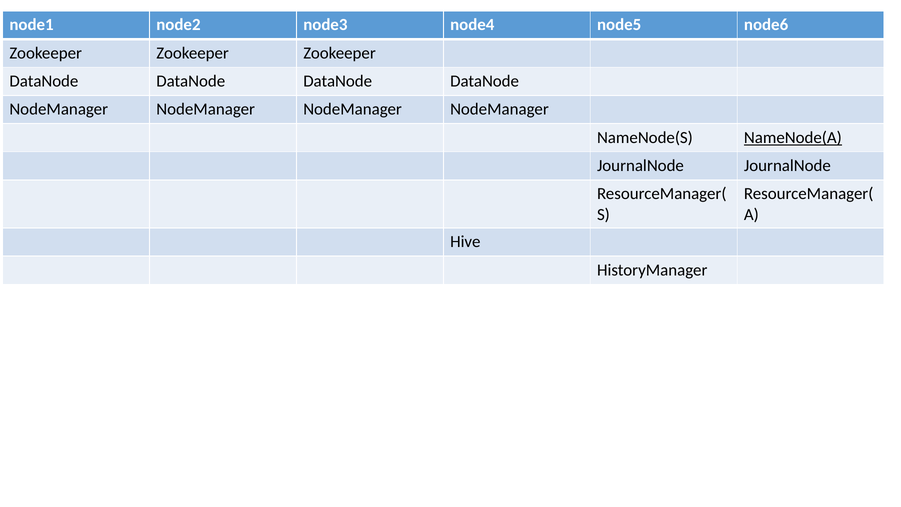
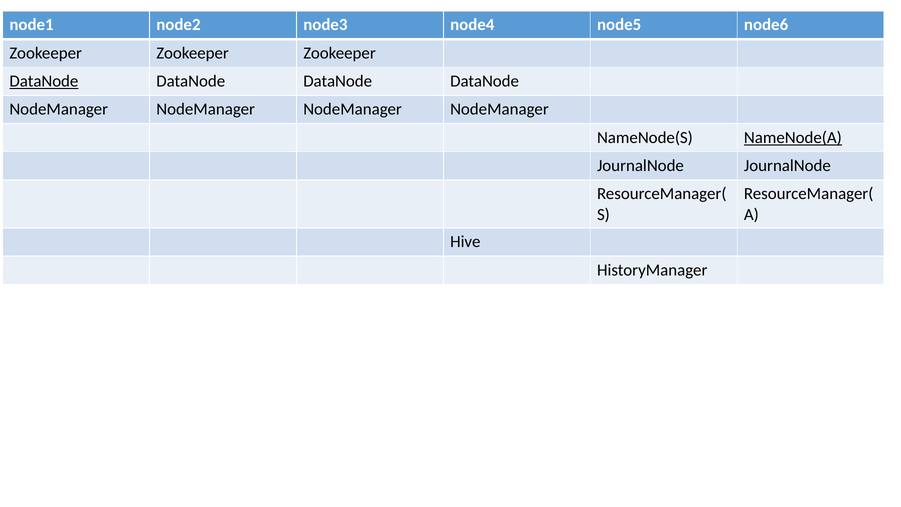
DataNode underline: none -> present (44, 81)
